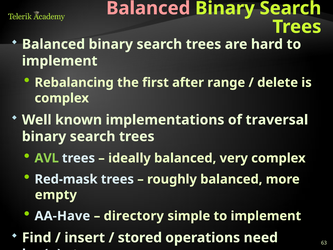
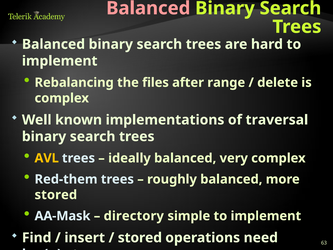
first: first -> files (156, 82)
AVL colour: light green -> yellow (47, 158)
Red-mask: Red-mask -> Red-them (66, 179)
empty: empty -> stored (56, 195)
AA-Have: AA-Have -> AA-Mask (62, 216)
